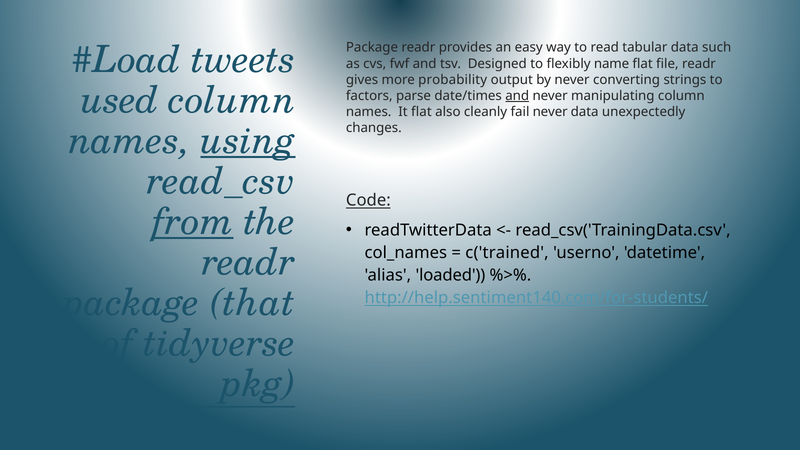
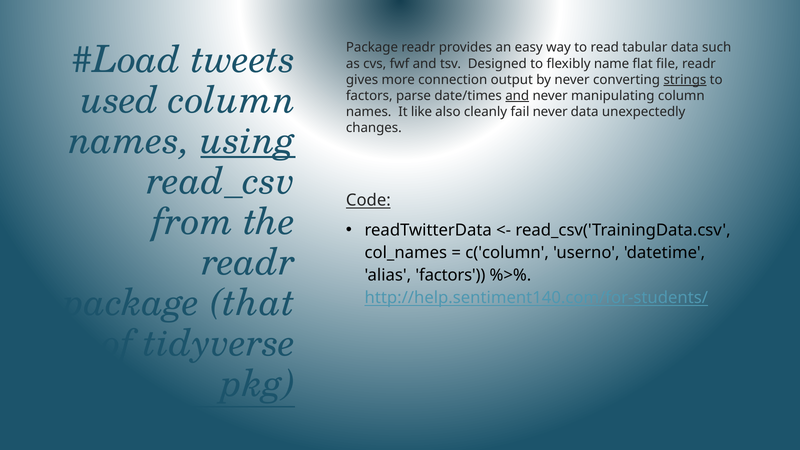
probability: probability -> connection (453, 80)
strings underline: none -> present (685, 80)
It flat: flat -> like (422, 112)
from underline: present -> none (193, 222)
c('trained: c('trained -> c('column (507, 253)
alias loaded: loaded -> factors (450, 275)
